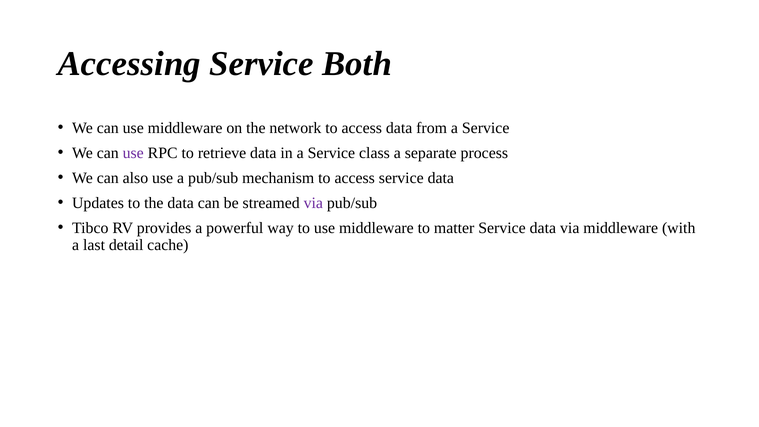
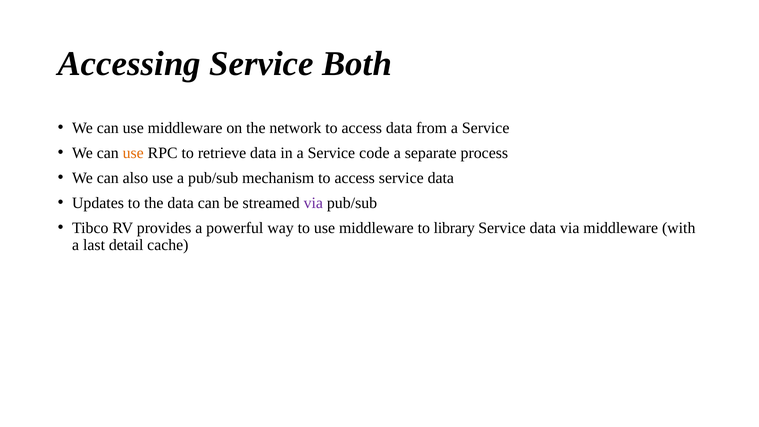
use colour: purple -> orange (133, 153)
class: class -> code (374, 153)
matter: matter -> library (454, 228)
